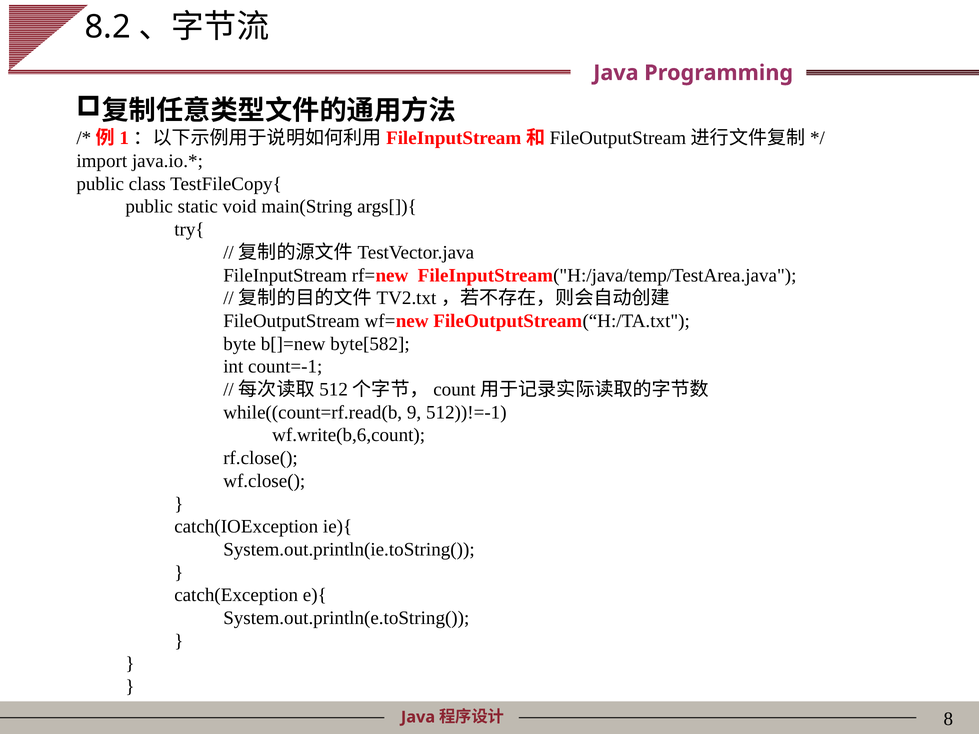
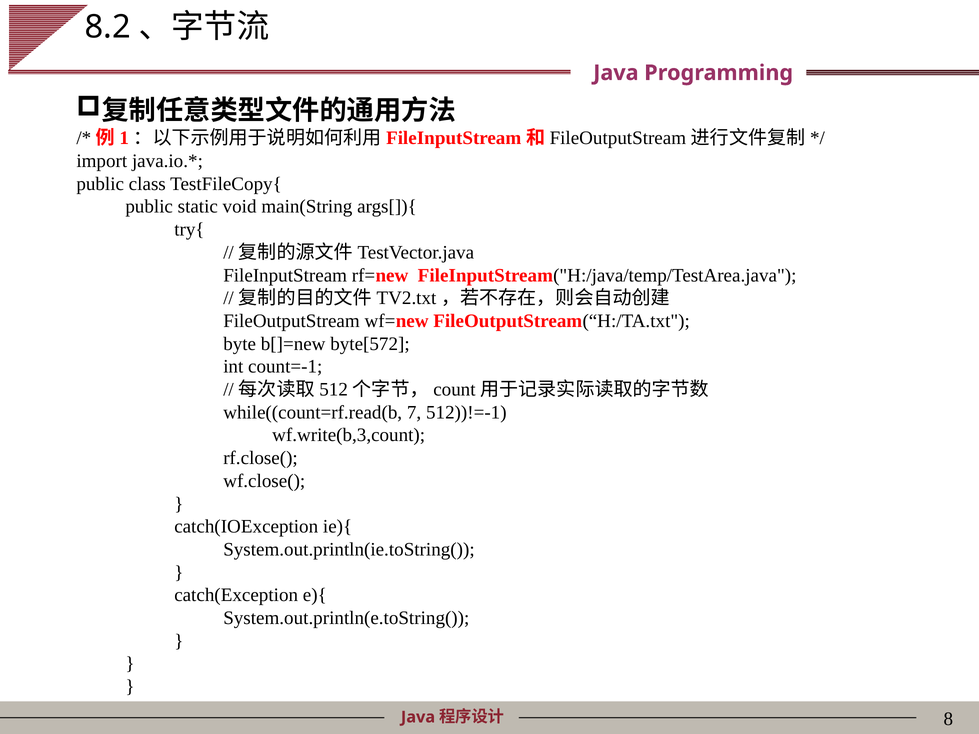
byte[582: byte[582 -> byte[572 (370, 344)
9: 9 -> 7 (414, 412)
wf.write(b,6,count: wf.write(b,6,count -> wf.write(b,3,count (349, 435)
